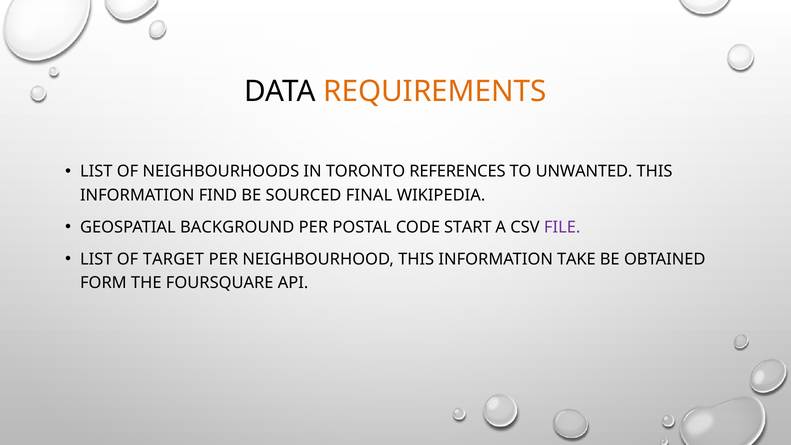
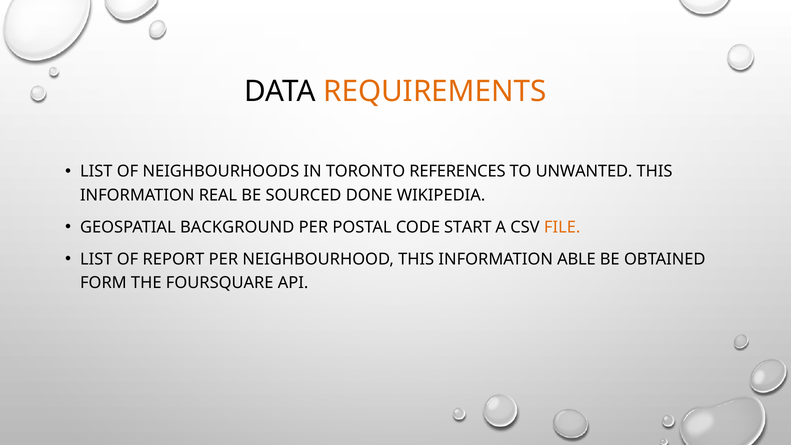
FIND: FIND -> REAL (218, 195)
FINAL: FINAL -> DONE (369, 195)
FILE colour: purple -> orange (562, 227)
TARGET: TARGET -> REPORT (173, 259)
TAKE: TAKE -> ABLE (576, 259)
